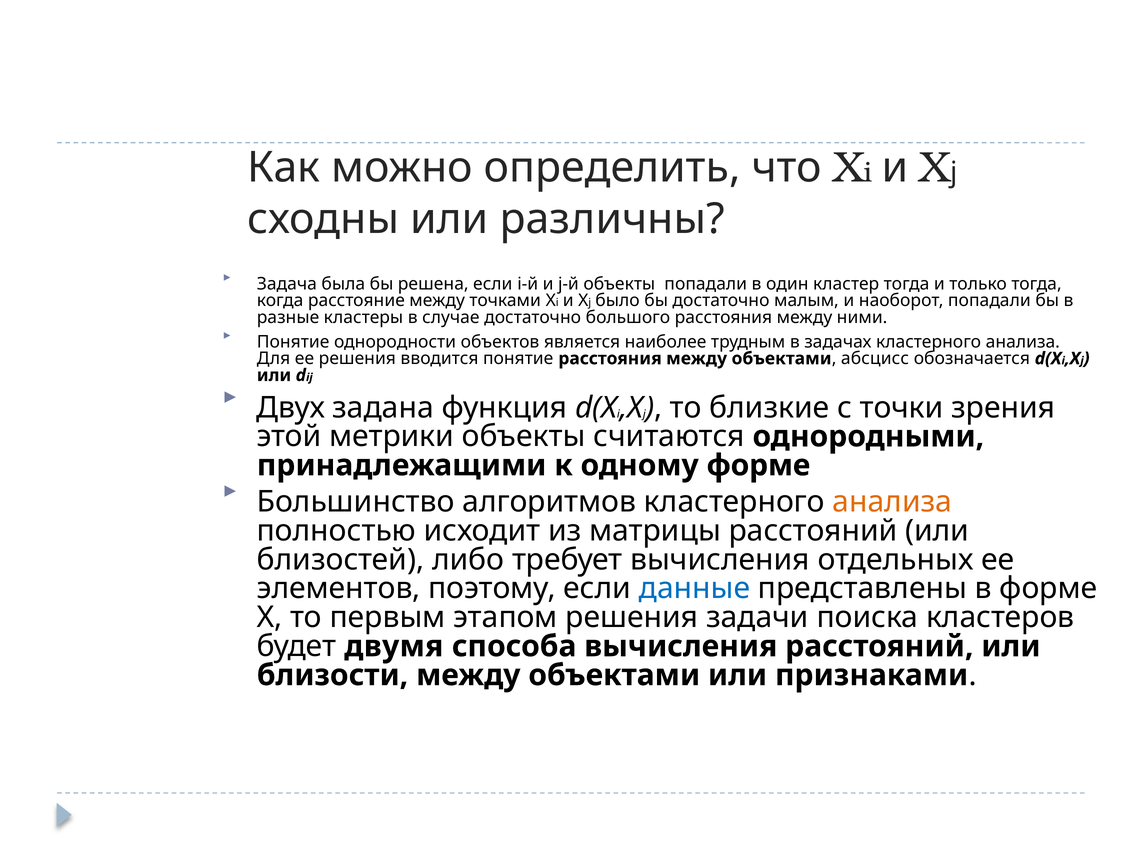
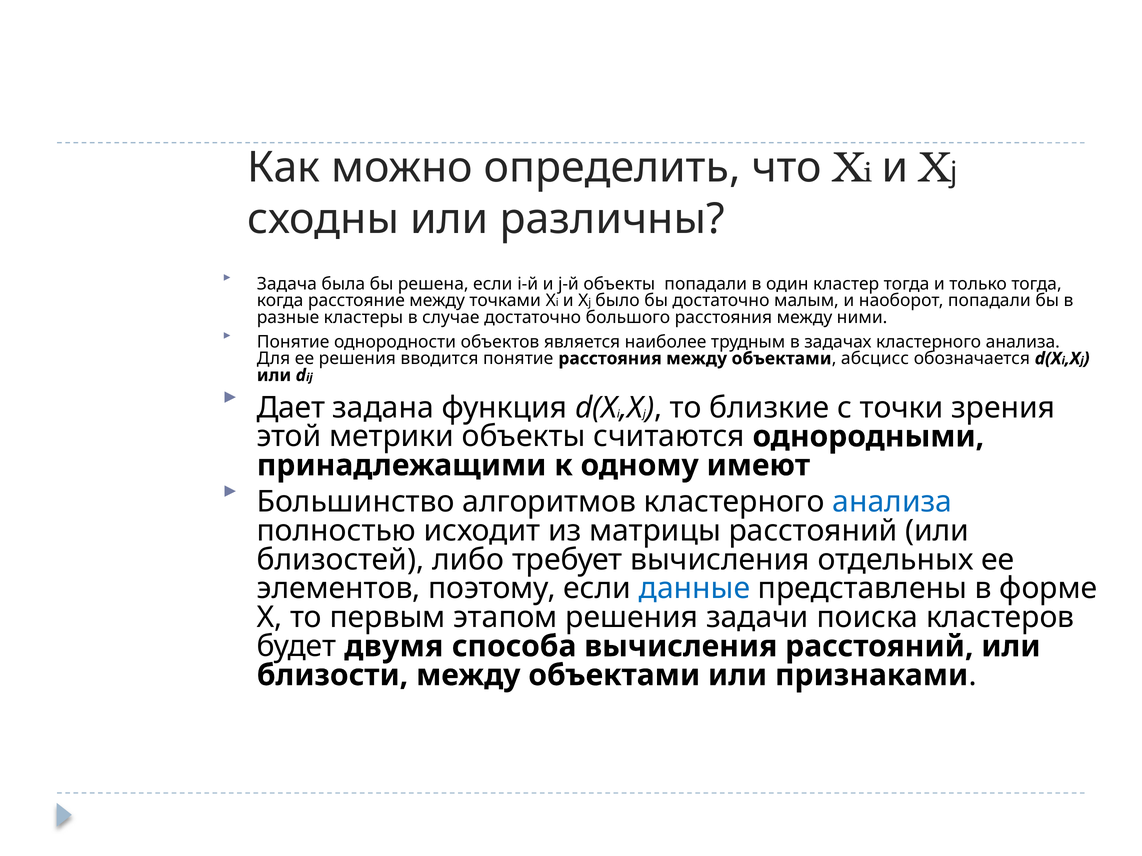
Двух: Двух -> Дает (291, 408)
одному форме: форме -> имеют (758, 466)
анализа colour: orange -> blue (892, 502)
